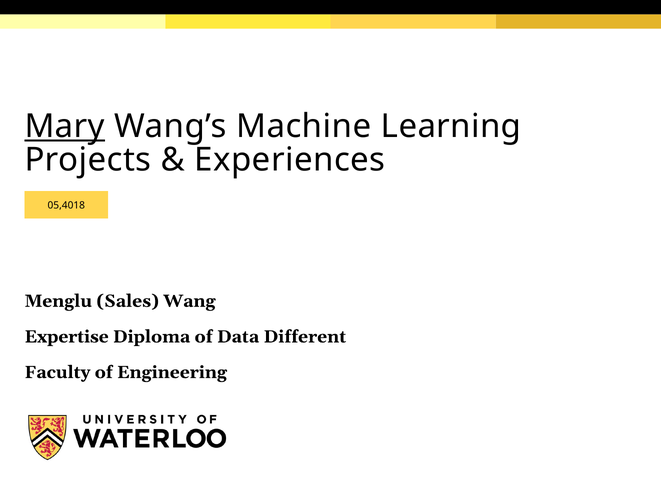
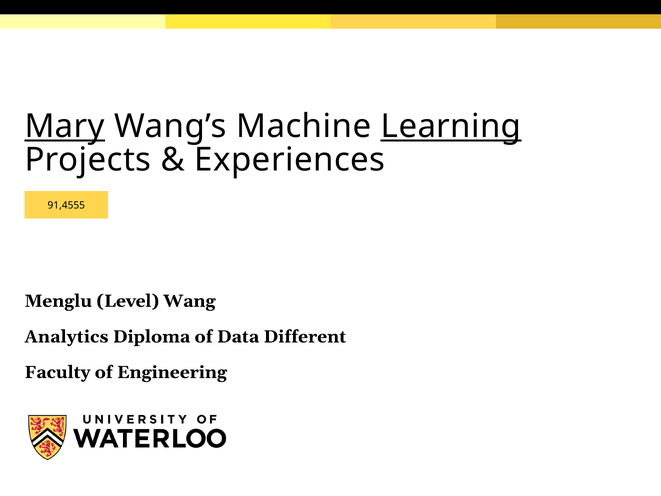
Learning underline: none -> present (451, 126)
05,4018: 05,4018 -> 91,4555 (66, 205)
Sales: Sales -> Level (128, 301)
Expertise: Expertise -> Analytics (66, 336)
